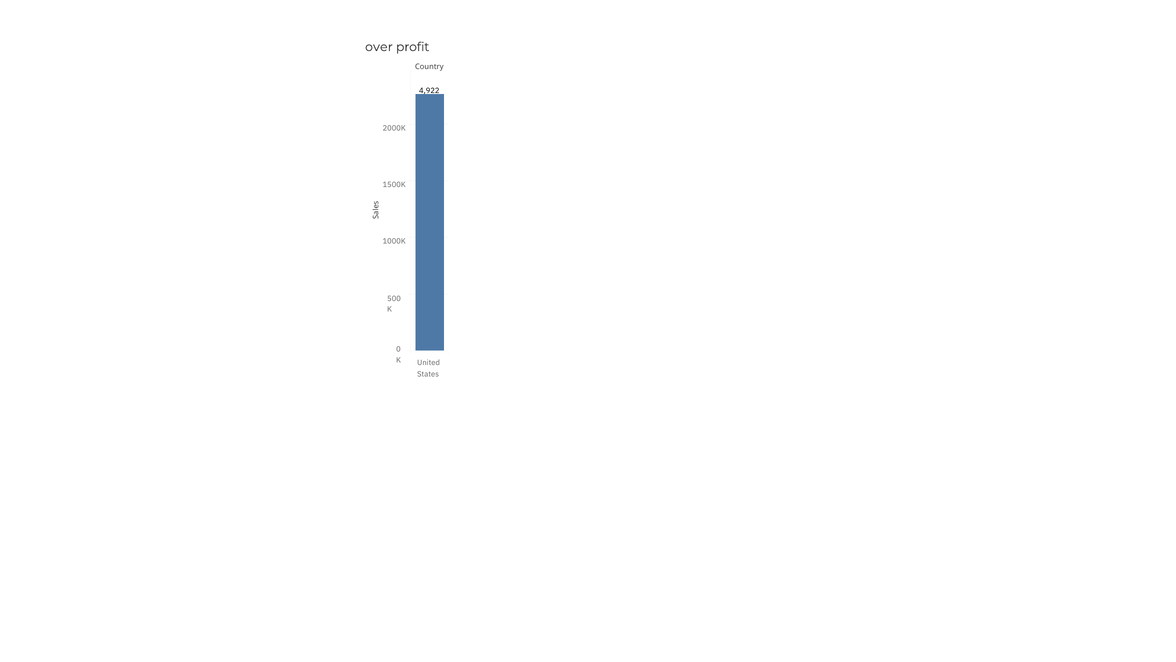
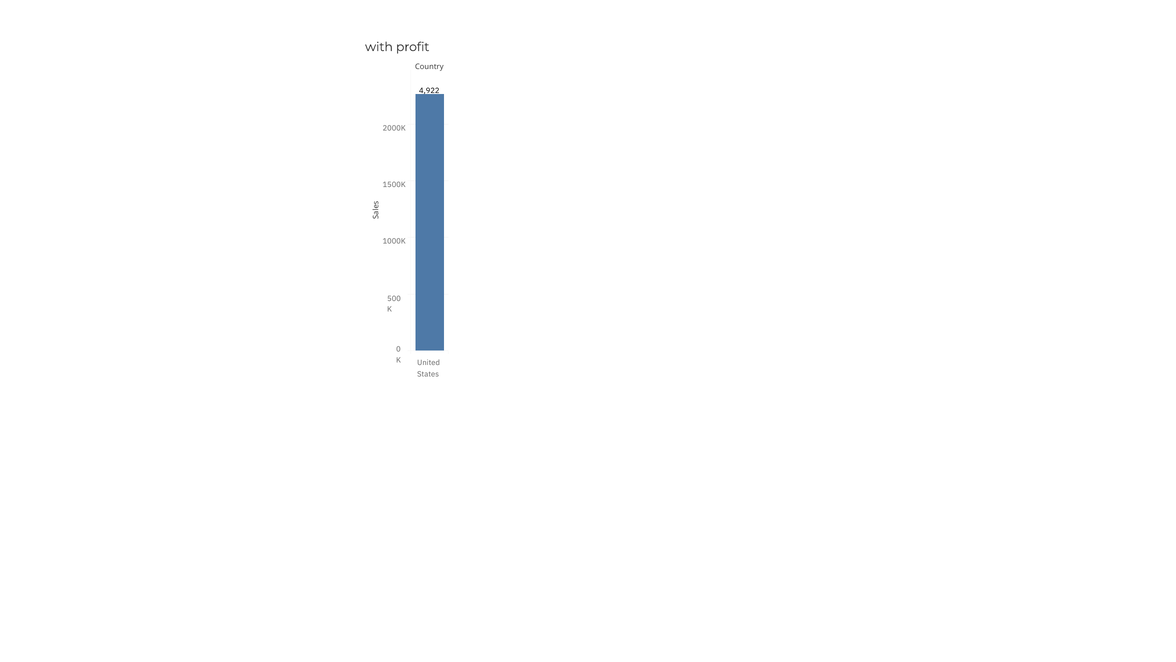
over: over -> with (379, 47)
